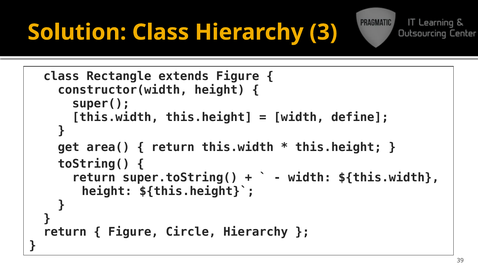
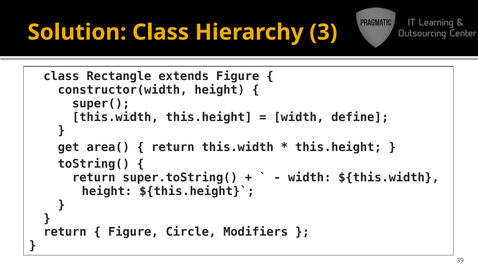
Circle Hierarchy: Hierarchy -> Modifiers (256, 232)
